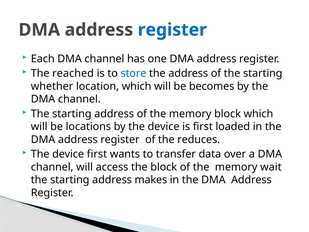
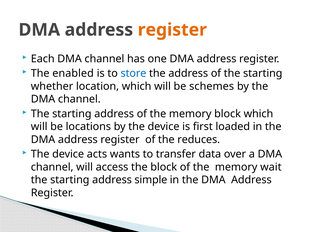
register colour: blue -> orange (172, 30)
reached: reached -> enabled (73, 73)
becomes: becomes -> schemes (212, 86)
device first: first -> acts (97, 154)
makes: makes -> simple (151, 180)
